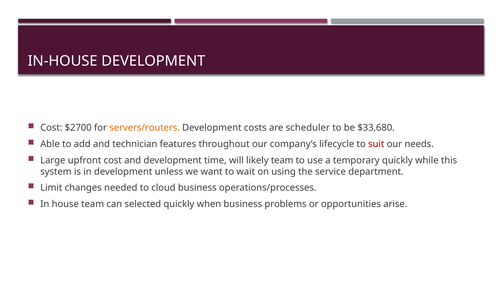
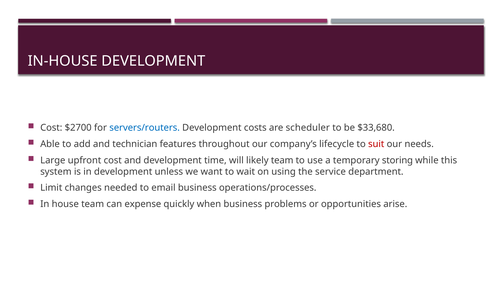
servers/routers colour: orange -> blue (145, 128)
temporary quickly: quickly -> storing (397, 161)
cloud: cloud -> email (163, 188)
selected: selected -> expense (143, 204)
